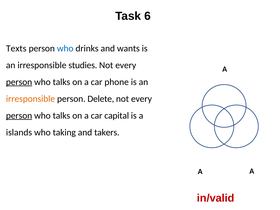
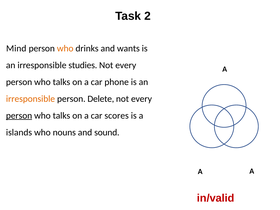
6: 6 -> 2 (147, 16)
Texts: Texts -> Mind (16, 48)
who colour: blue -> orange (65, 48)
person underline: present -> none (19, 82)
capital: capital -> scores (117, 116)
taking: taking -> nouns (64, 132)
takers: takers -> sound (107, 132)
